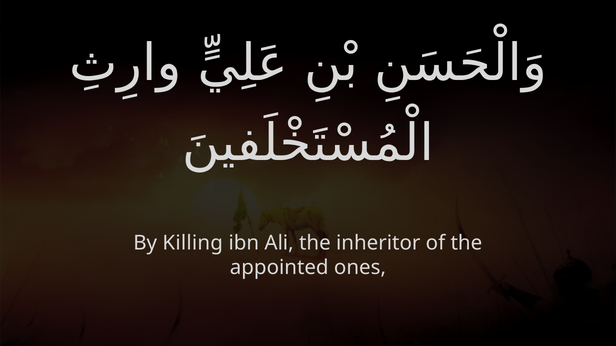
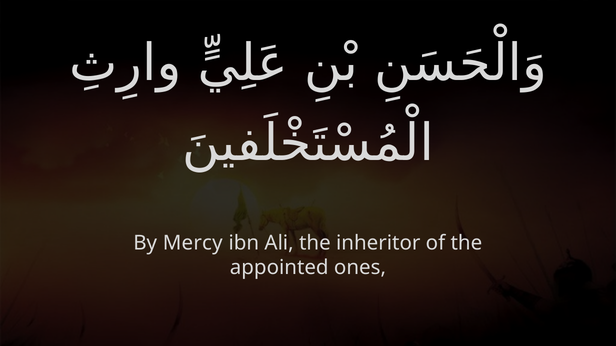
Killing: Killing -> Mercy (193, 243)
